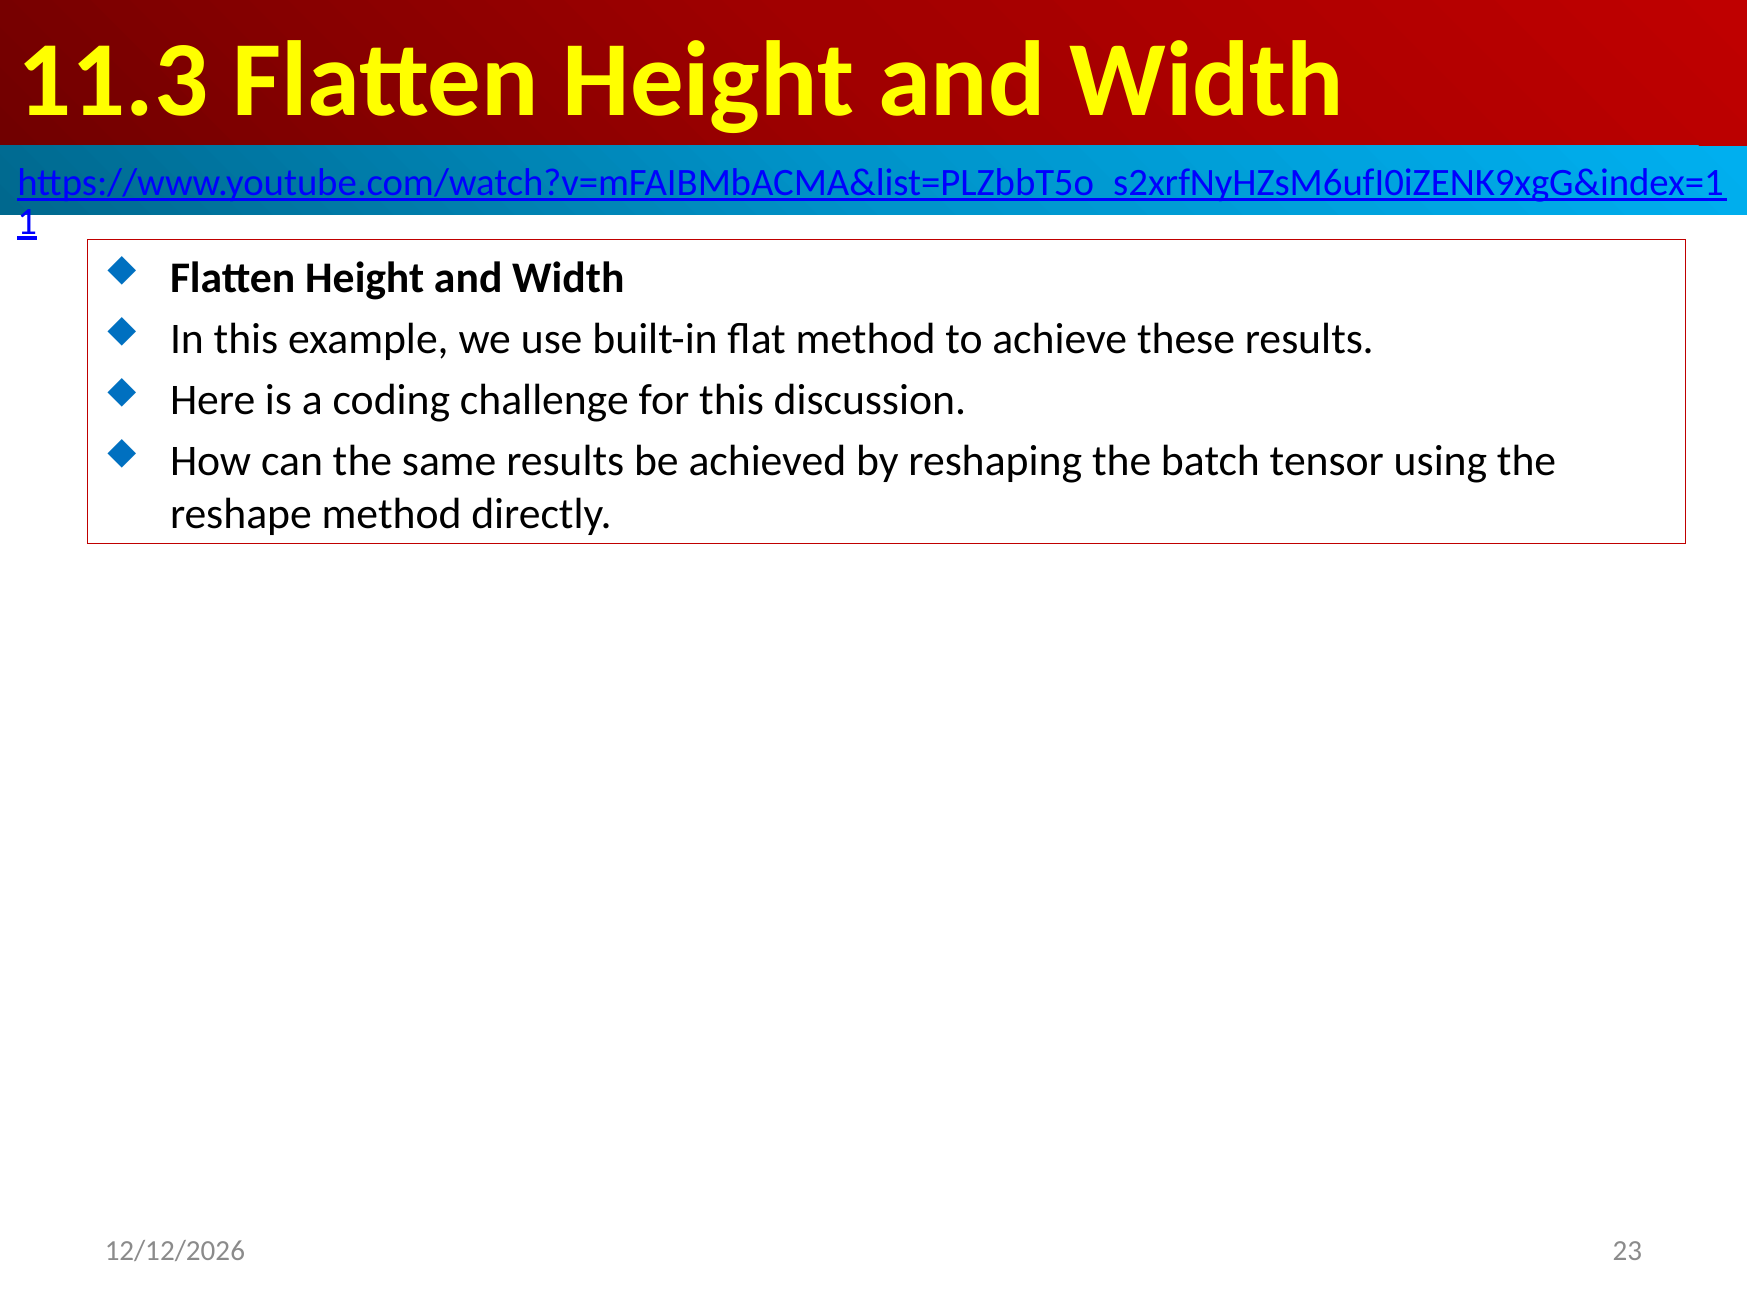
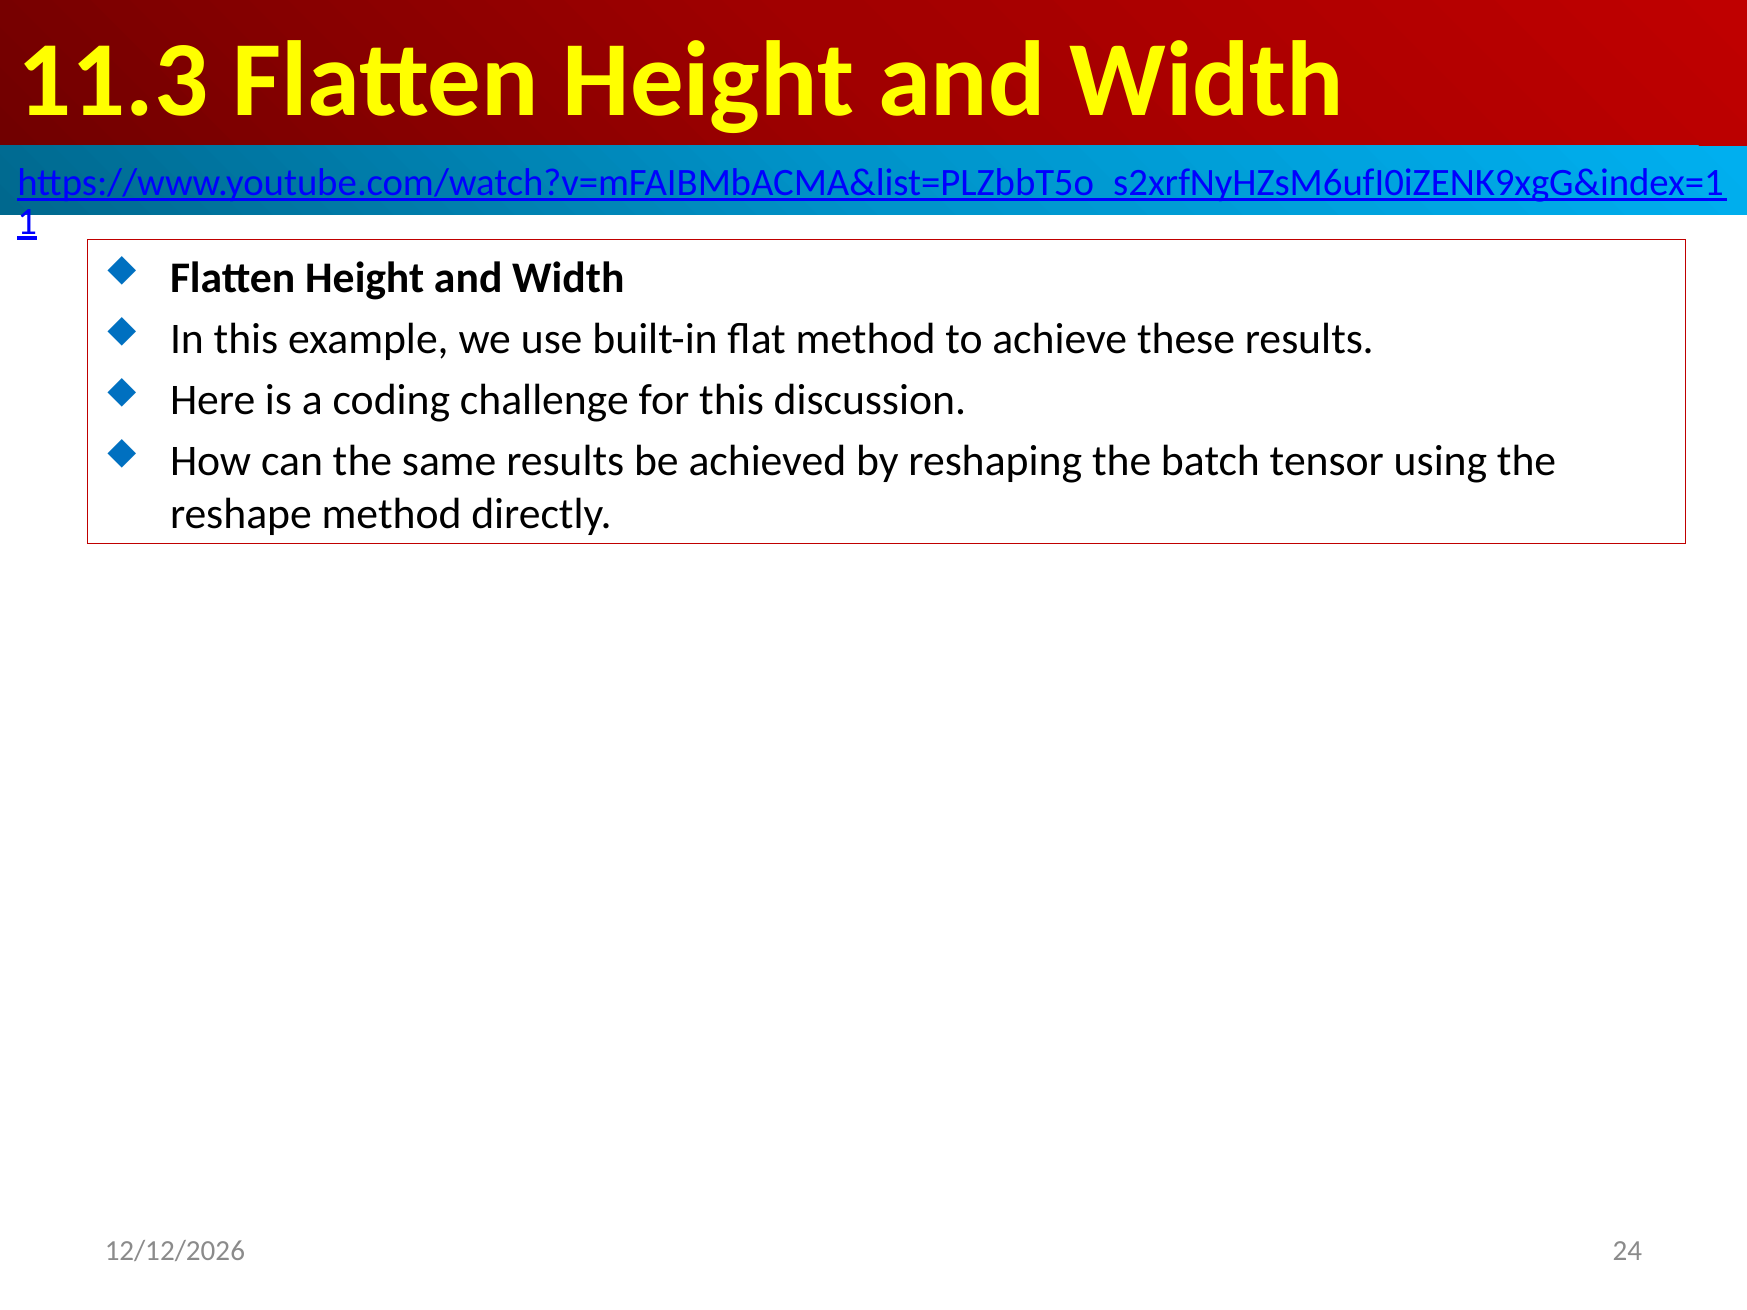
23: 23 -> 24 (1627, 1251)
